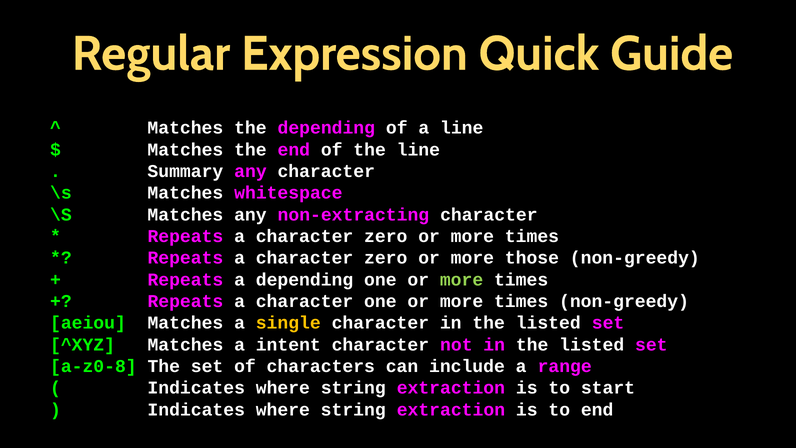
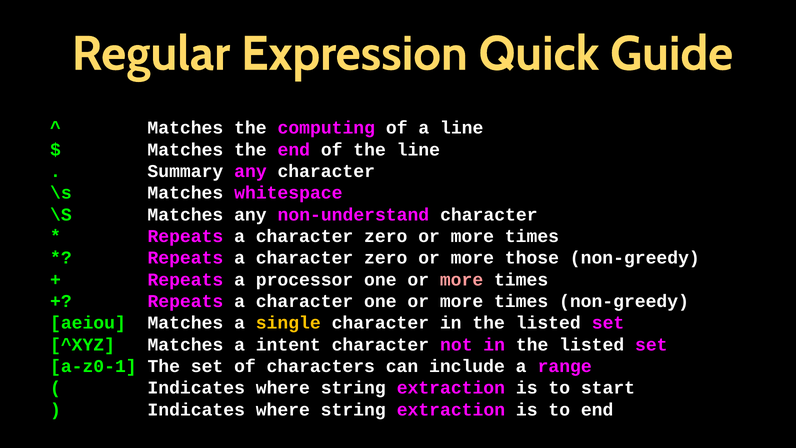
the depending: depending -> computing (326, 128)
non-extracting: non-extracting -> non-understand (353, 215)
a depending: depending -> processor (305, 279)
more colour: light green -> pink (462, 279)
a-z0-8: a-z0-8 -> a-z0-1 (93, 366)
